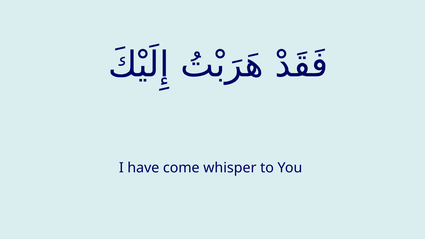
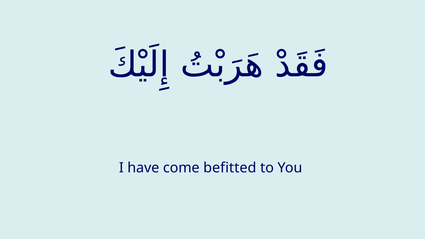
whisper: whisper -> befitted (230, 168)
